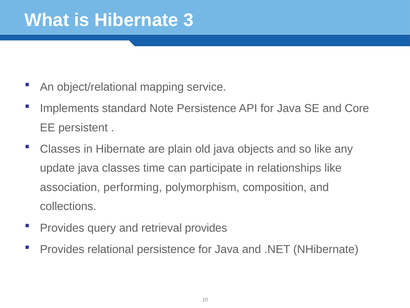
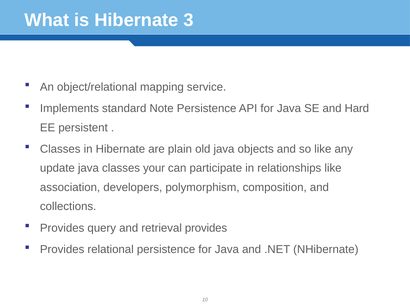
Core: Core -> Hard (357, 108)
time: time -> your (154, 168)
performing: performing -> developers (133, 187)
